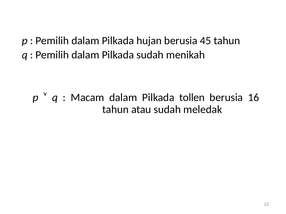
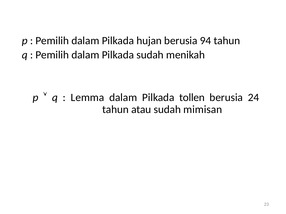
45: 45 -> 94 (206, 41)
Macam: Macam -> Lemma (87, 98)
16: 16 -> 24 (254, 98)
meledak: meledak -> mimisan (203, 110)
